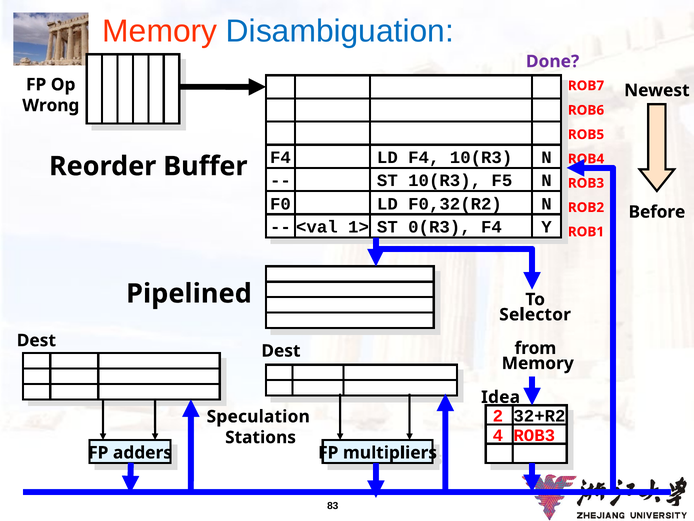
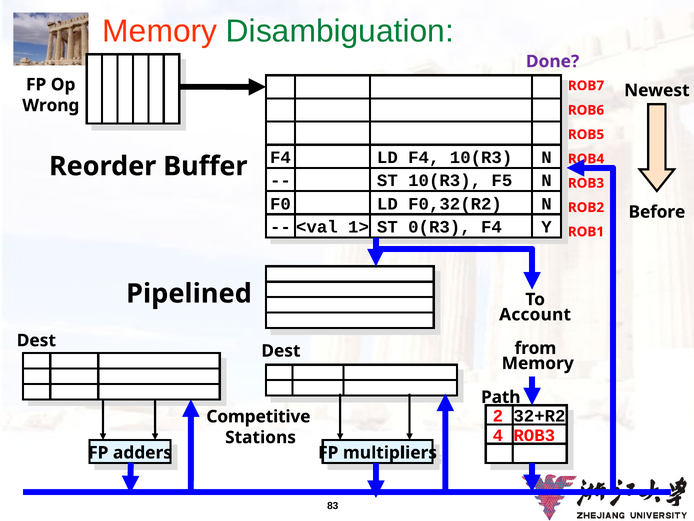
Disambiguation colour: blue -> green (340, 31)
Selector: Selector -> Account (535, 314)
Idea: Idea -> Path (501, 397)
Speculation: Speculation -> Competitive (258, 416)
